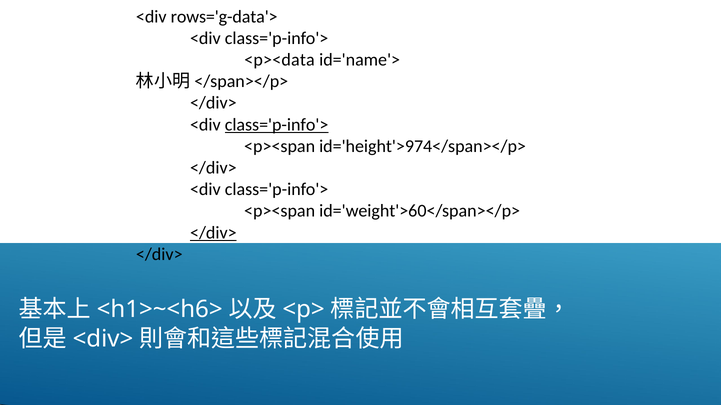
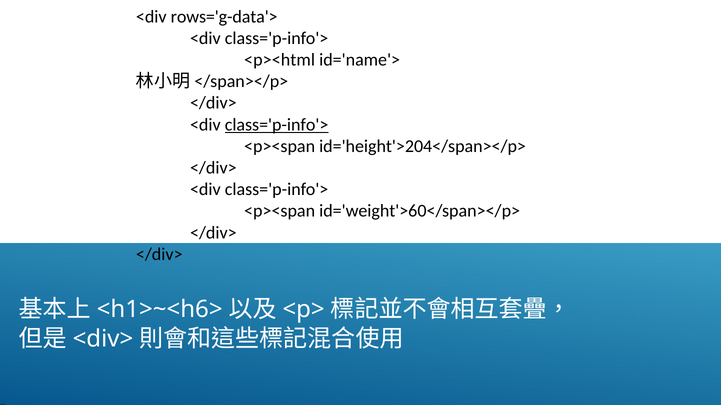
<p><data: <p><data -> <p><html (280, 60)
id='height'>974</span></p>: id='height'>974</span></p> -> id='height'>204</span></p> (423, 146)
</div> underline: present -> none (213, 233)
